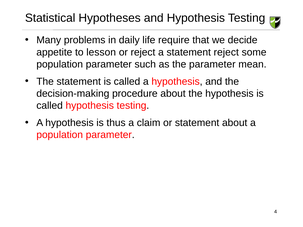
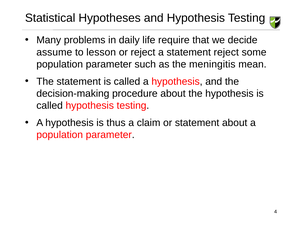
appetite: appetite -> assume (54, 52)
the parameter: parameter -> meningitis (212, 64)
